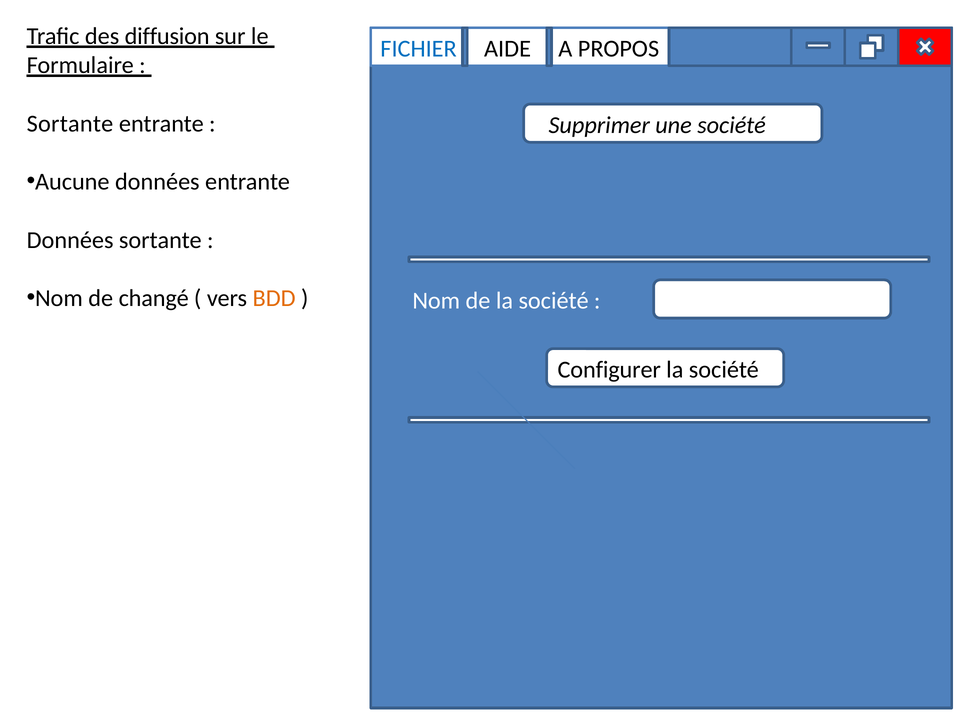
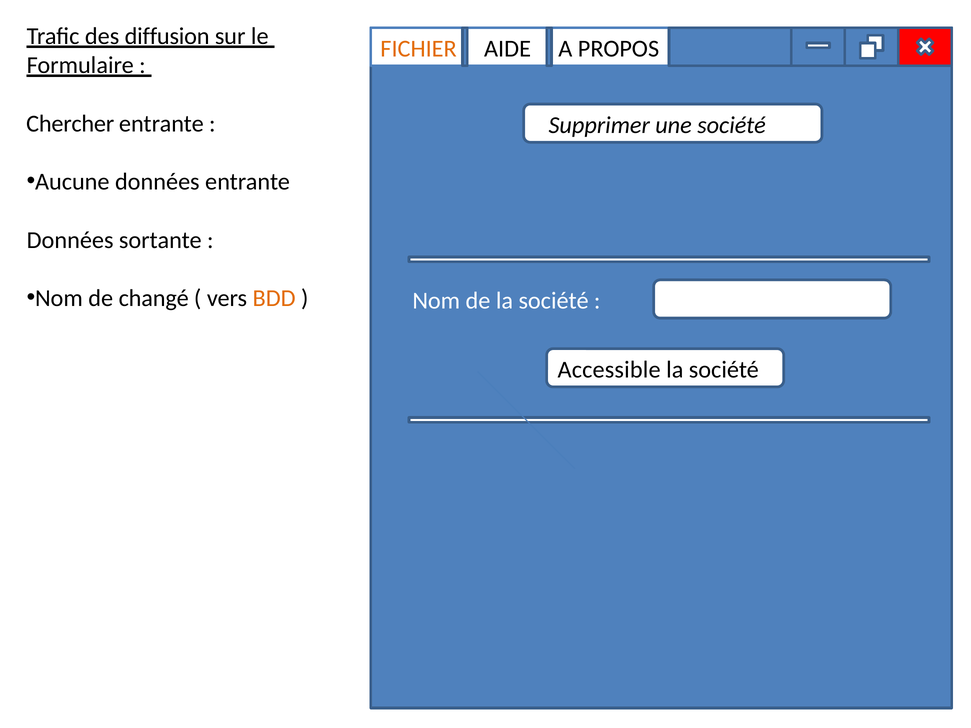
FICHIER colour: blue -> orange (419, 49)
Sortante: Sortante -> Chercher (70, 124)
Configurer: Configurer -> Accessible (609, 370)
